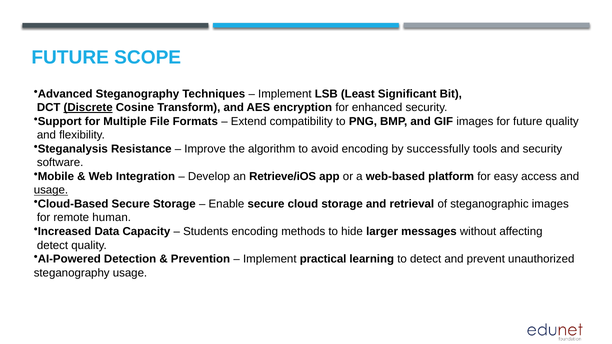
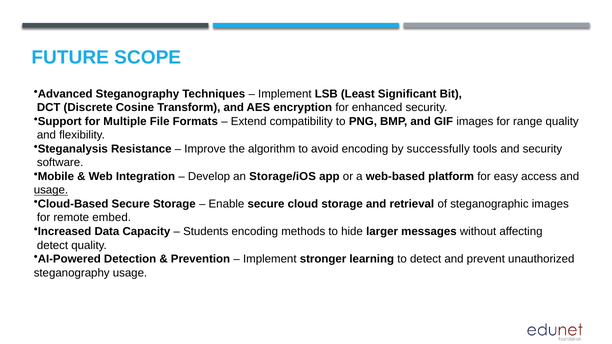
Discrete underline: present -> none (88, 108)
for future: future -> range (528, 121)
Retrieve/iOS: Retrieve/iOS -> Storage/iOS (283, 177)
human: human -> embed (112, 218)
practical: practical -> stronger (323, 259)
